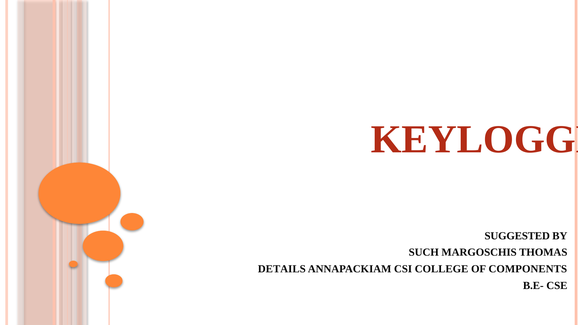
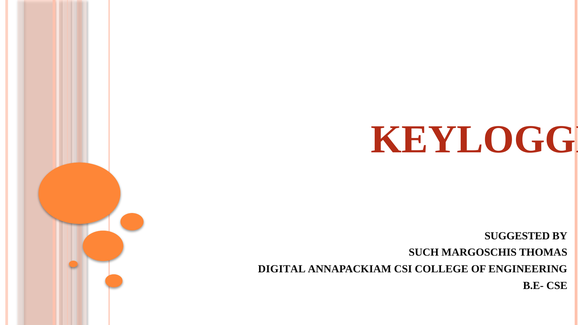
DETAILS: DETAILS -> DIGITAL (282, 269)
COMPONENTS: COMPONENTS -> ENGINEERING (528, 269)
